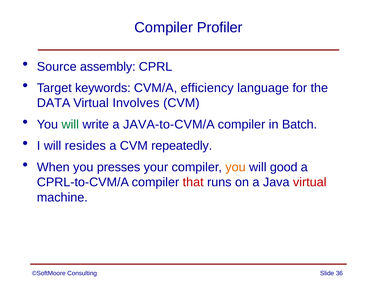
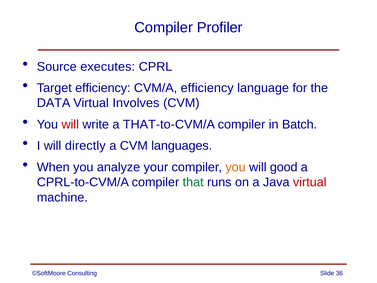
assembly: assembly -> executes (108, 67)
Target keywords: keywords -> efficiency (103, 88)
will colour: green -> red (70, 124)
JAVA-to-CVM/A: JAVA-to-CVM/A -> THAT-to-CVM/A (169, 124)
resides: resides -> directly (85, 146)
repeatedly: repeatedly -> languages (182, 146)
presses: presses -> analyze (119, 167)
that colour: red -> green (193, 182)
